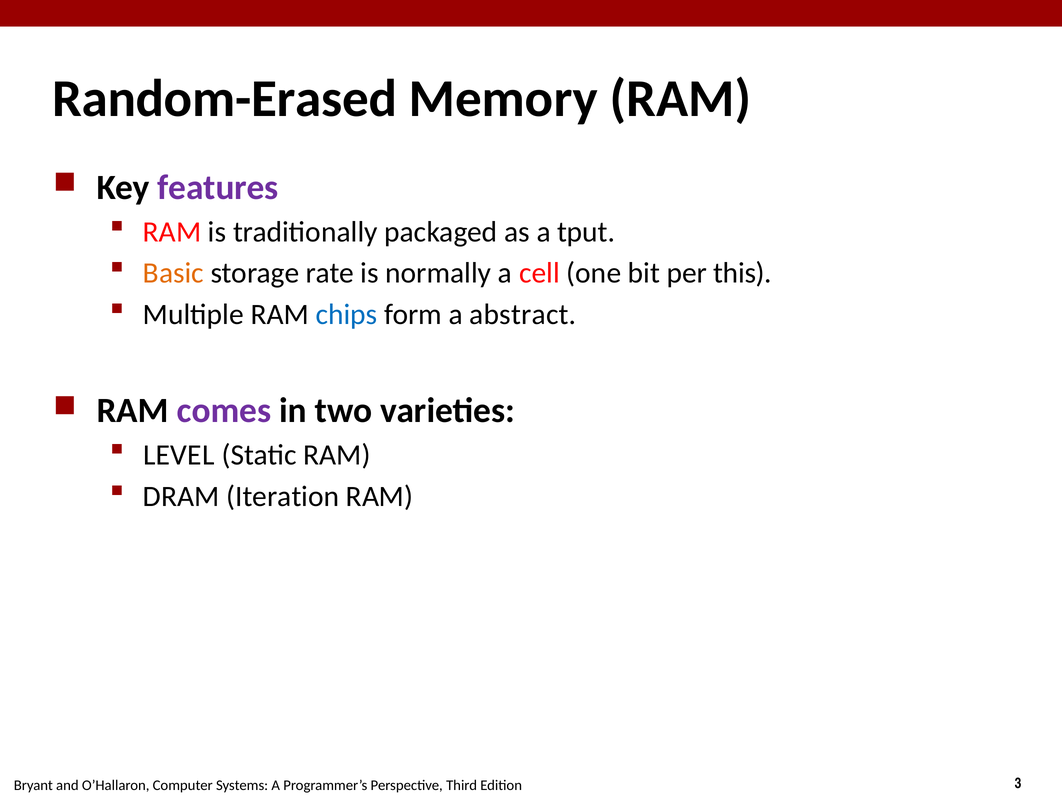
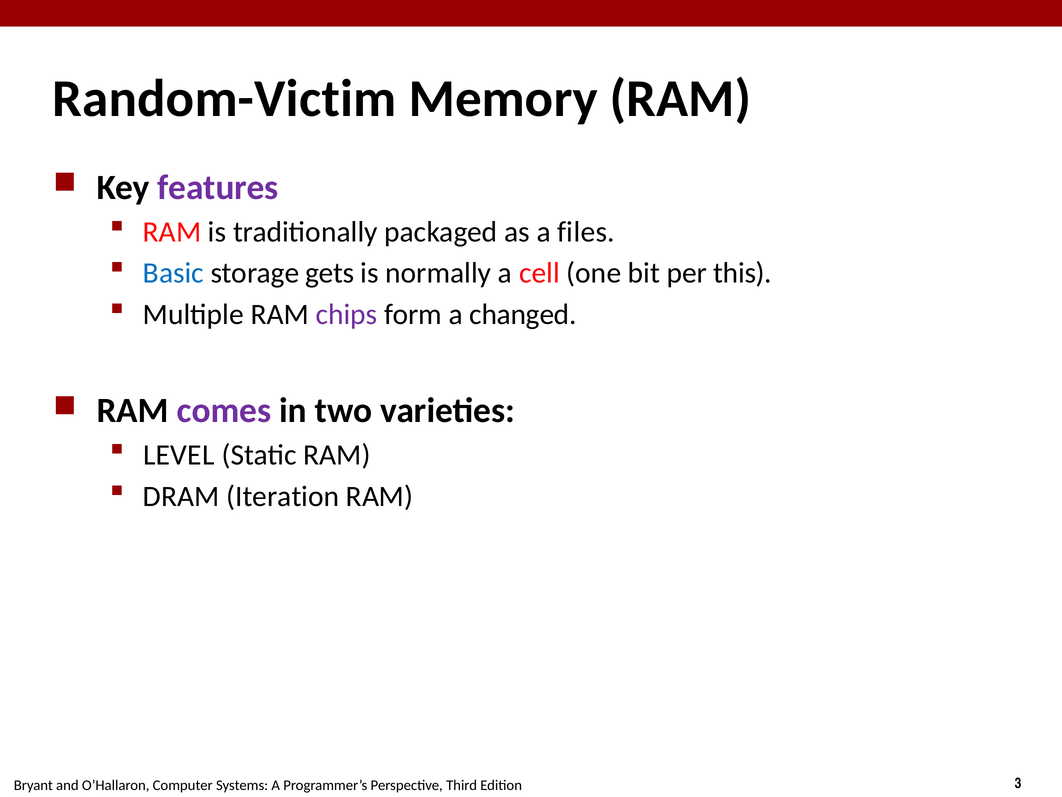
Random-Erased: Random-Erased -> Random-Victim (224, 99)
tput: tput -> files (586, 232)
Basic colour: orange -> blue (173, 273)
rate: rate -> gets (330, 273)
chips colour: blue -> purple (347, 314)
abstract: abstract -> changed (523, 314)
